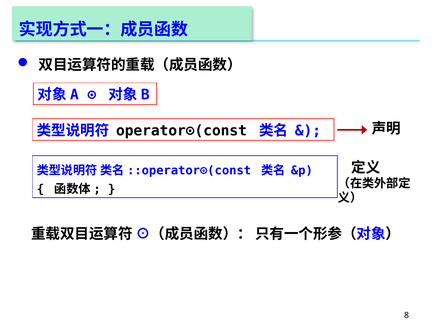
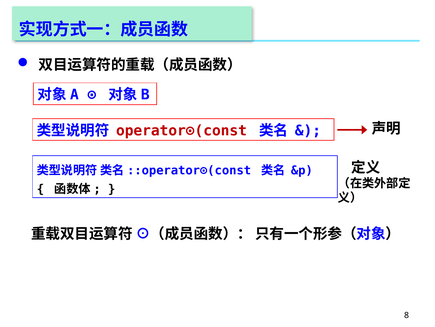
operator⊙(const colour: black -> red (181, 130)
